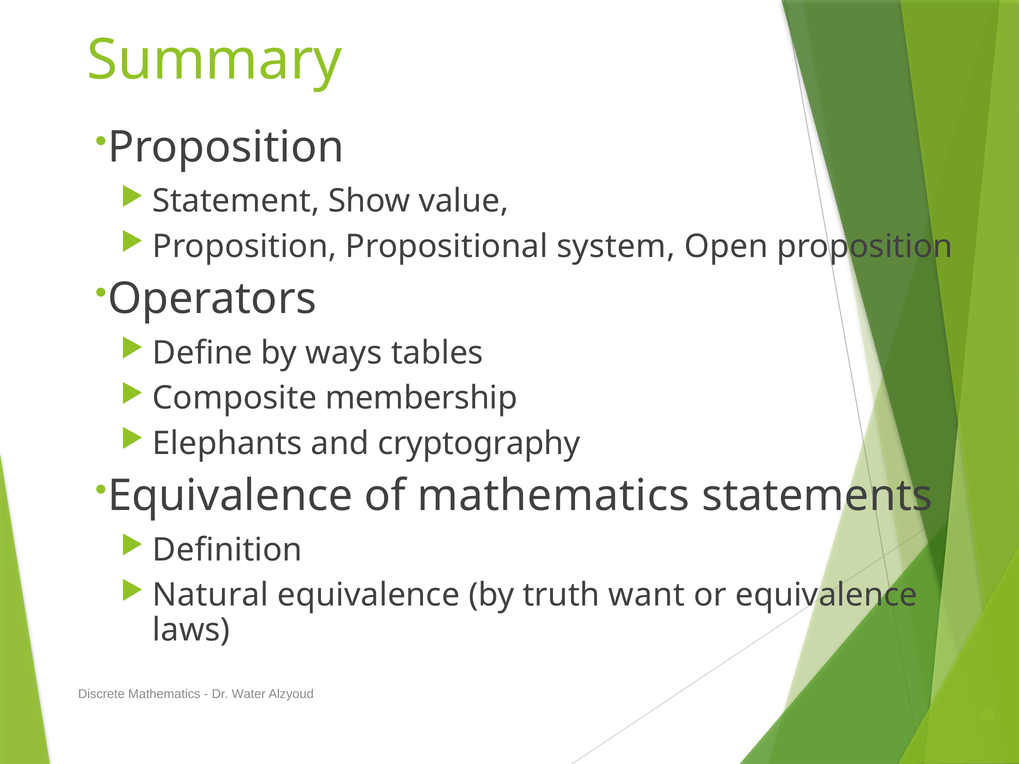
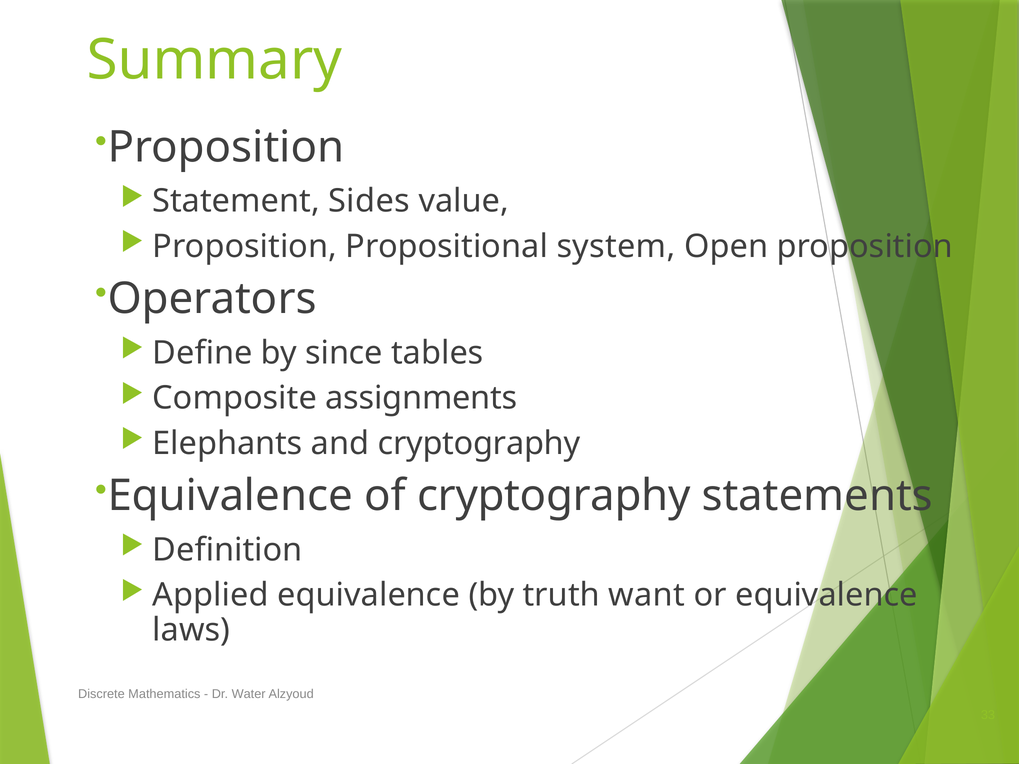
Show: Show -> Sides (369, 201)
ways: ways -> since (344, 353)
membership: membership -> assignments (421, 398)
of mathematics: mathematics -> cryptography (554, 496)
Natural: Natural -> Applied (211, 595)
